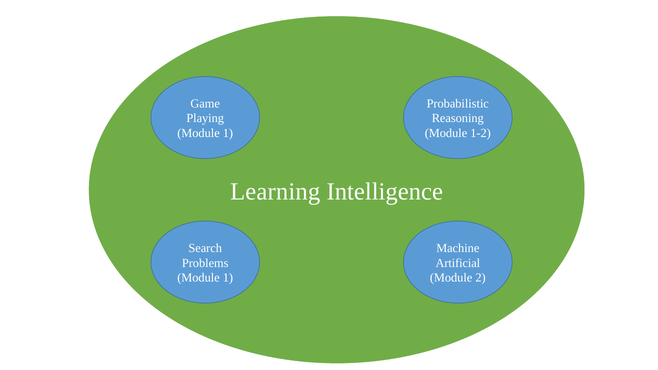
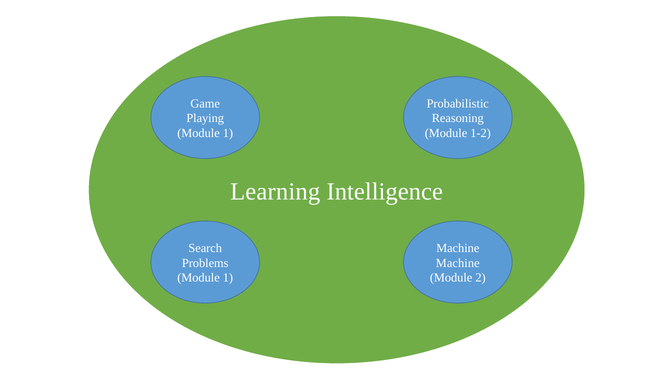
Artificial: Artificial -> Machine (458, 263)
